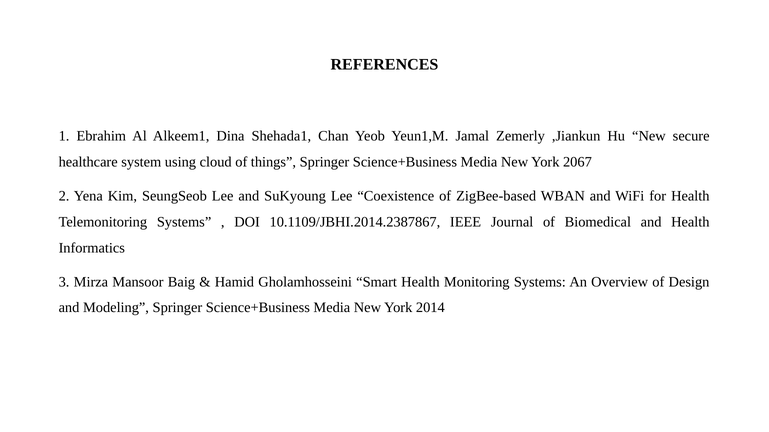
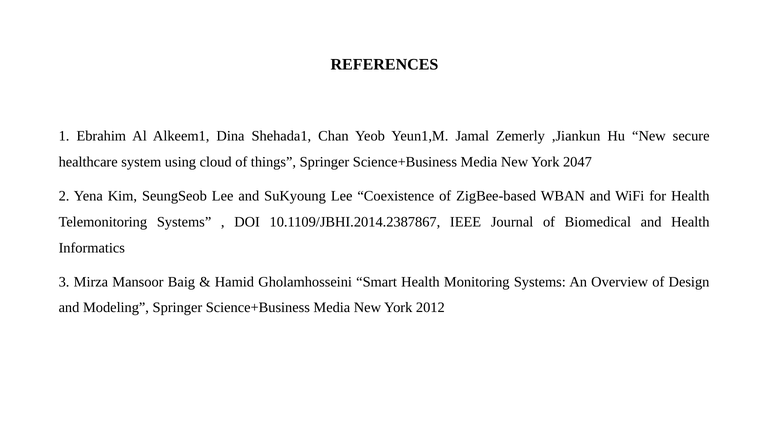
2067: 2067 -> 2047 (577, 162)
2014: 2014 -> 2012 (430, 308)
